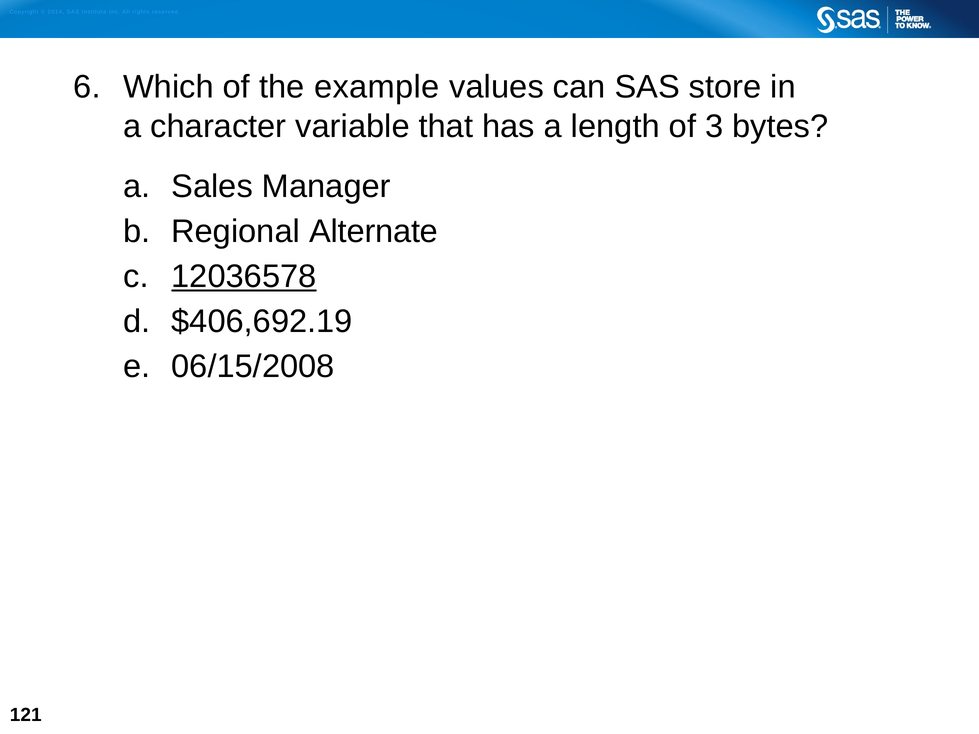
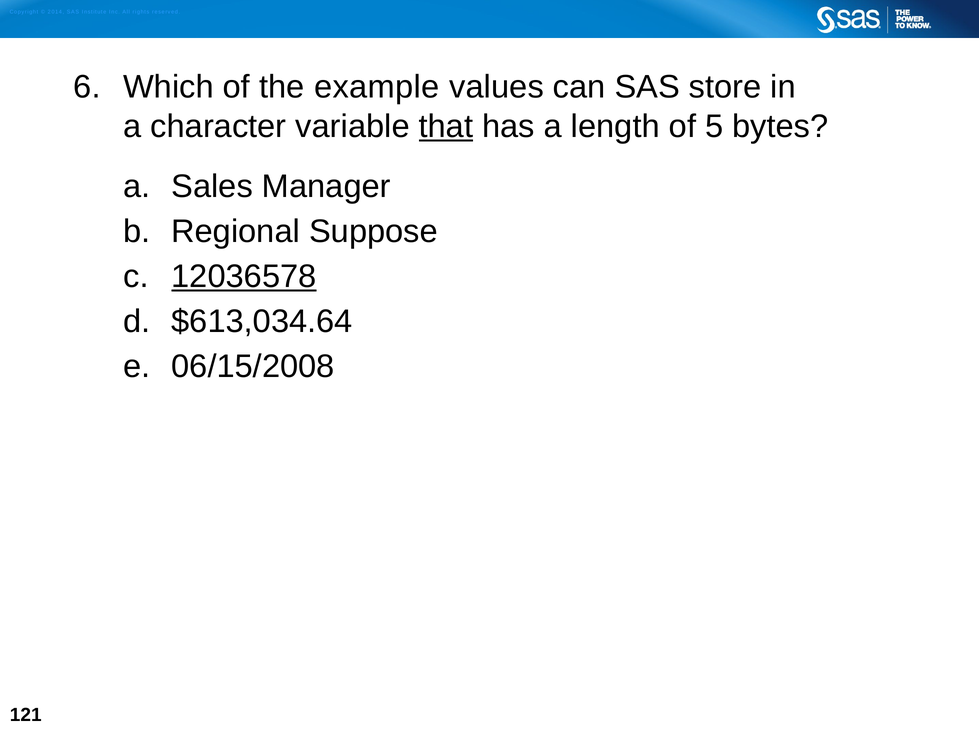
that underline: none -> present (446, 126)
3: 3 -> 5 (714, 126)
Alternate: Alternate -> Suppose (374, 232)
$406,692.19: $406,692.19 -> $613,034.64 (262, 322)
